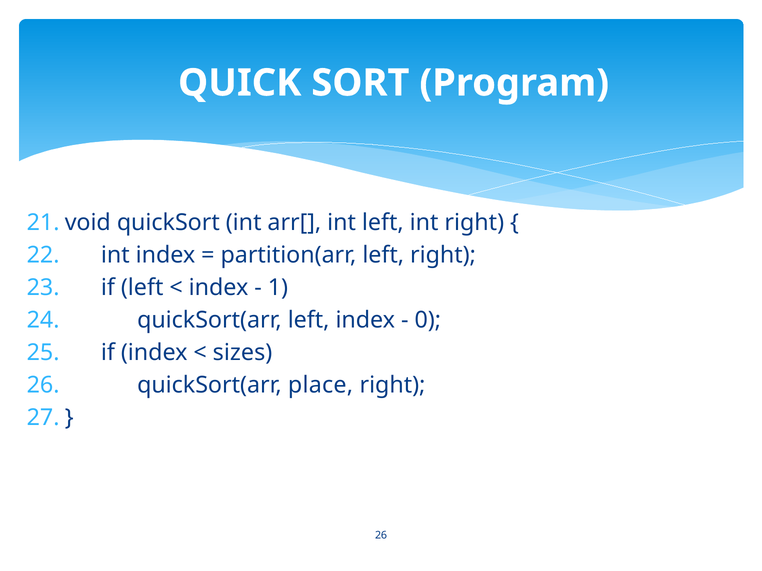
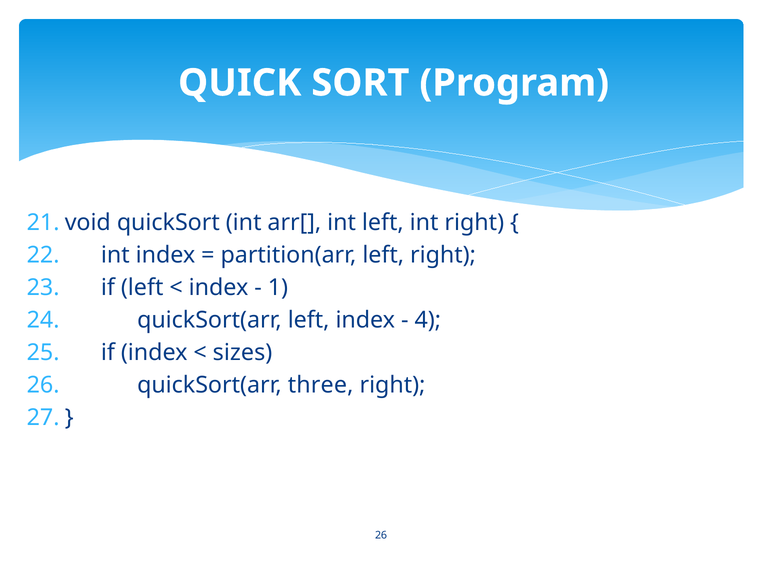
0: 0 -> 4 (428, 320)
place: place -> three (321, 385)
